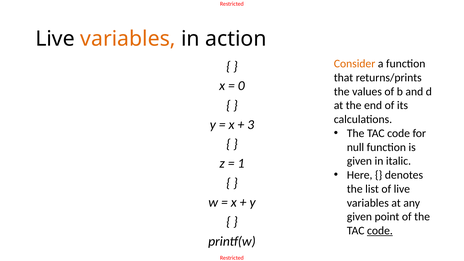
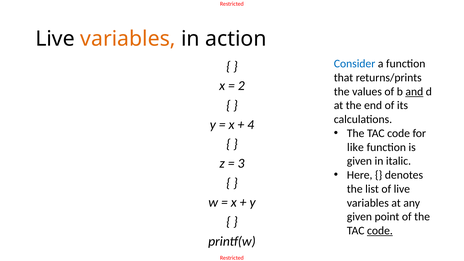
Consider colour: orange -> blue (355, 64)
0: 0 -> 2 (241, 86)
and underline: none -> present (414, 92)
3: 3 -> 4 (251, 125)
null: null -> like (355, 147)
1: 1 -> 3 (241, 163)
